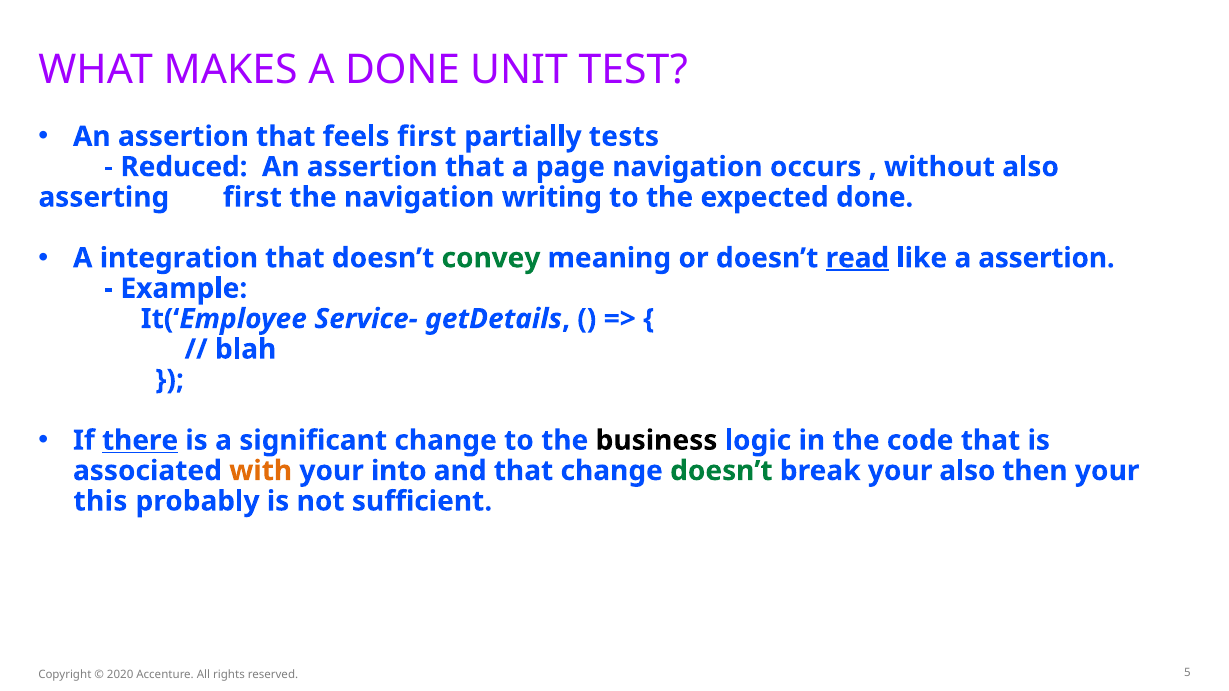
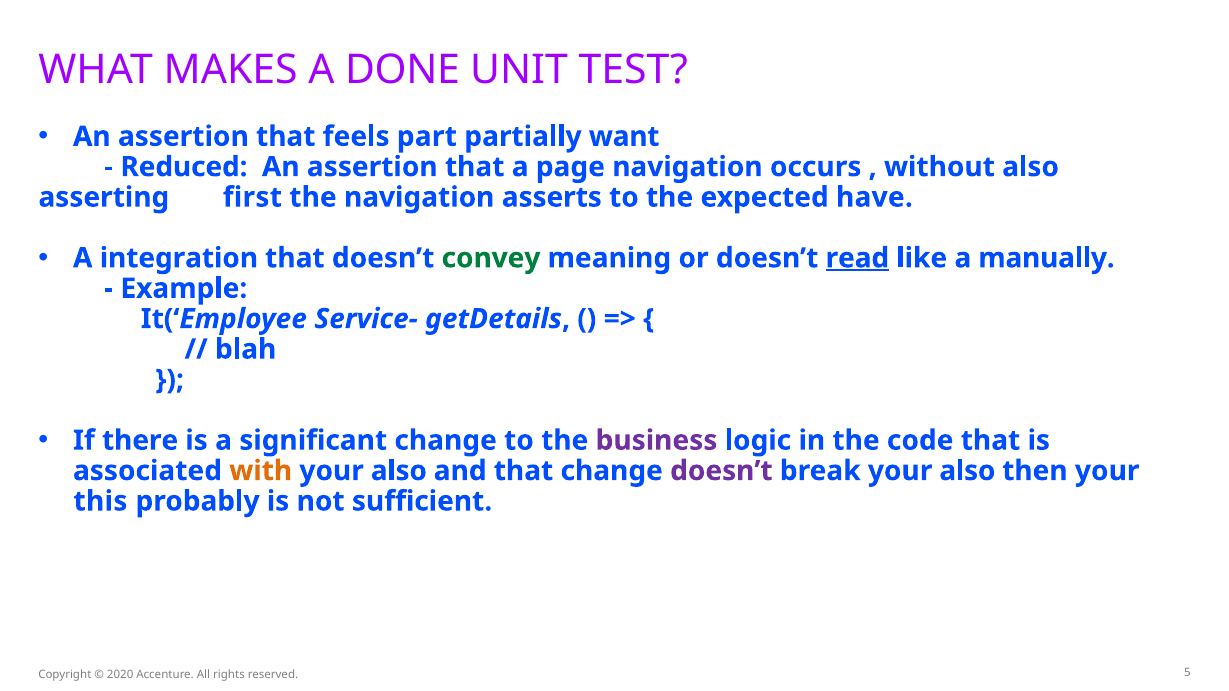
feels first: first -> part (427, 137)
tests: tests -> want (624, 137)
writing: writing -> asserts (552, 197)
expected done: done -> have (874, 197)
a assertion: assertion -> manually (1046, 258)
there underline: present -> none (140, 441)
business colour: black -> purple (656, 441)
into: into -> also (399, 471)
doesn’t colour: green -> purple (721, 471)
